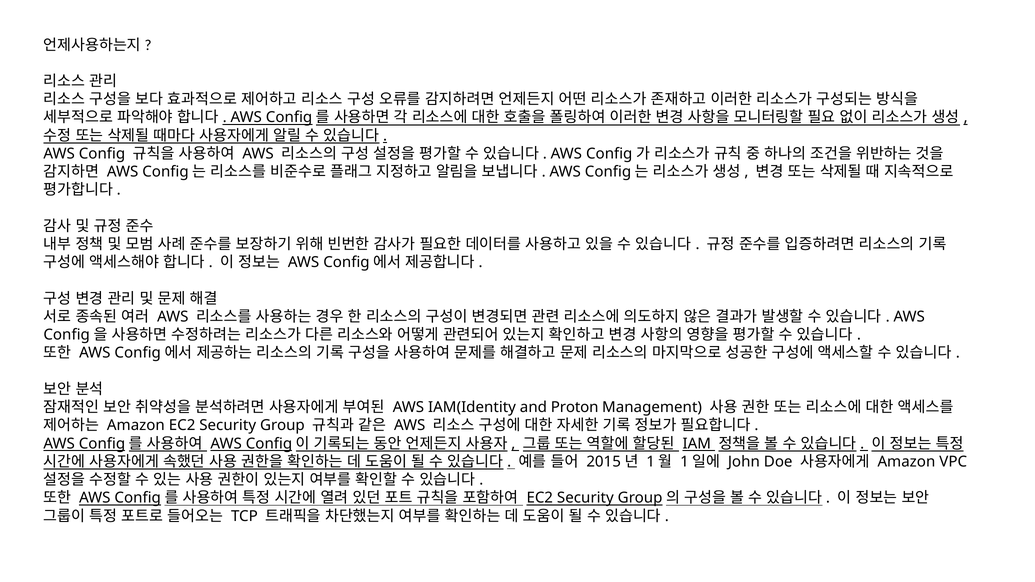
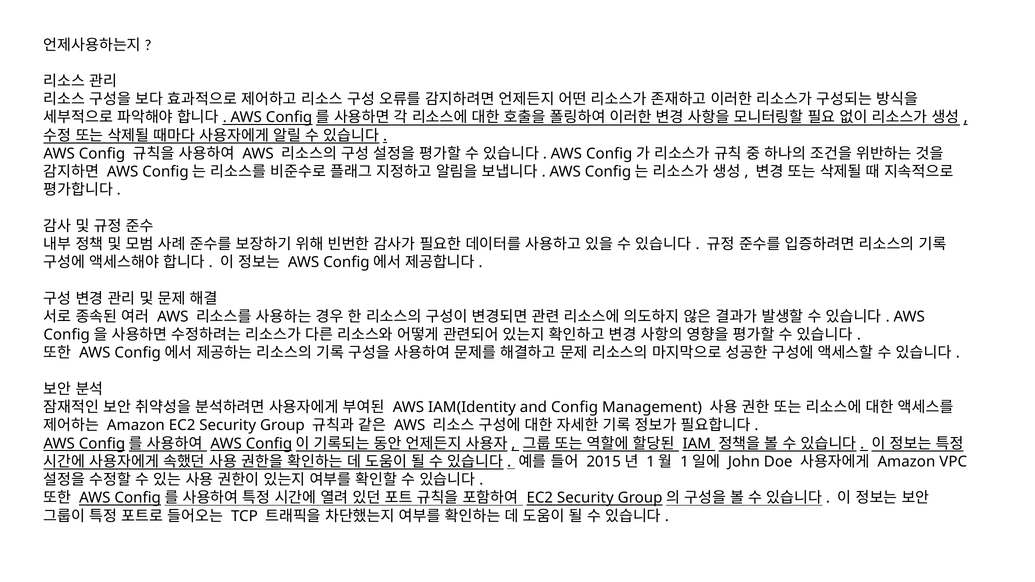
and Proton: Proton -> Config (575, 407)
